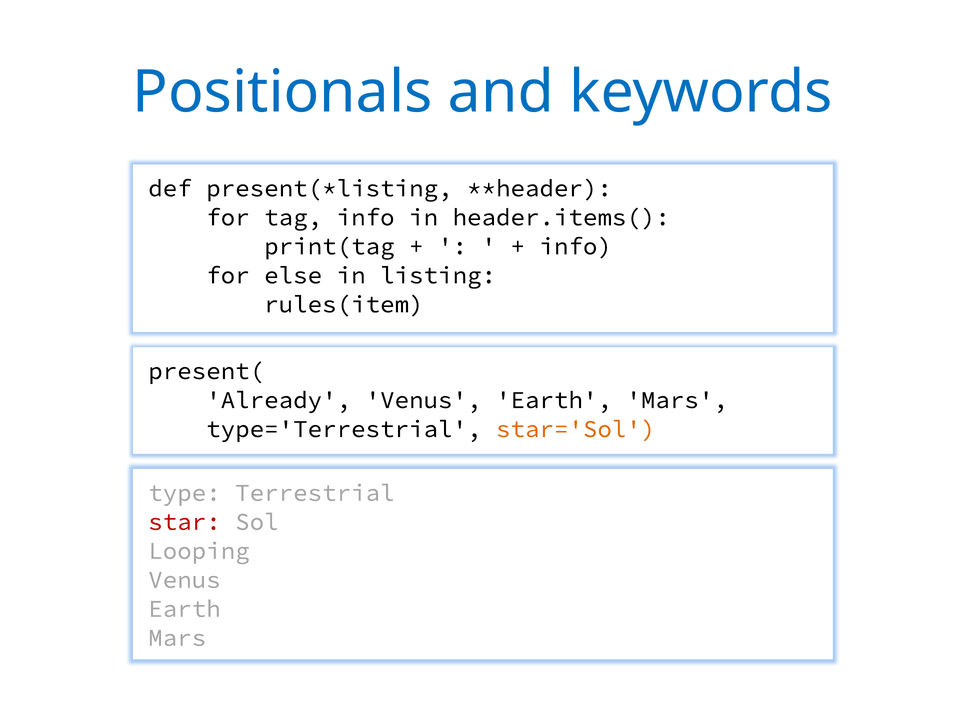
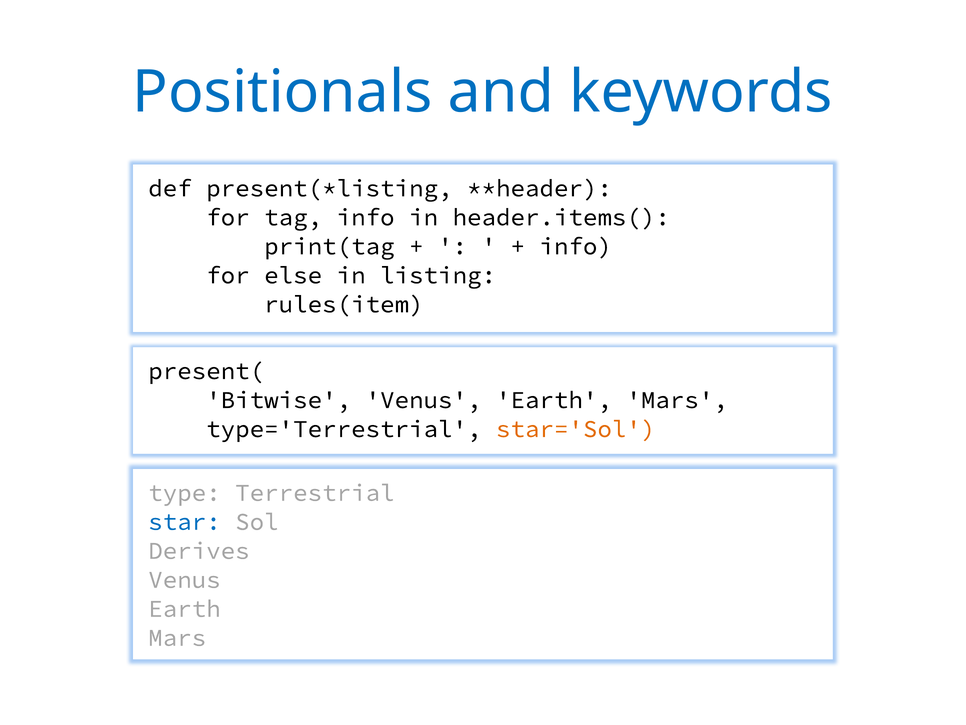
Already: Already -> Bitwise (279, 400)
star colour: red -> blue (184, 522)
Looping: Looping -> Derives (199, 550)
